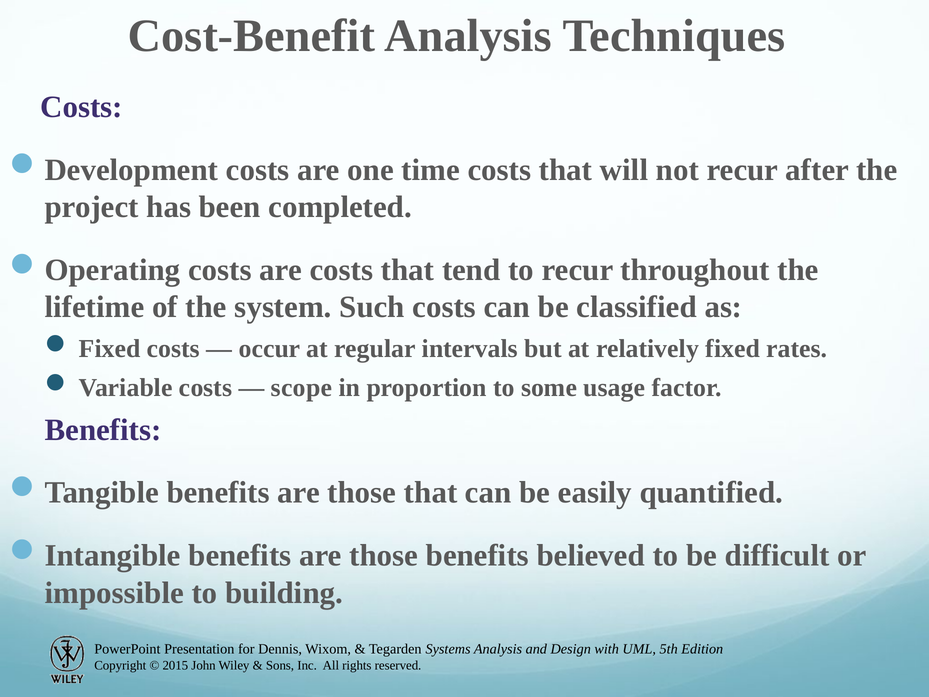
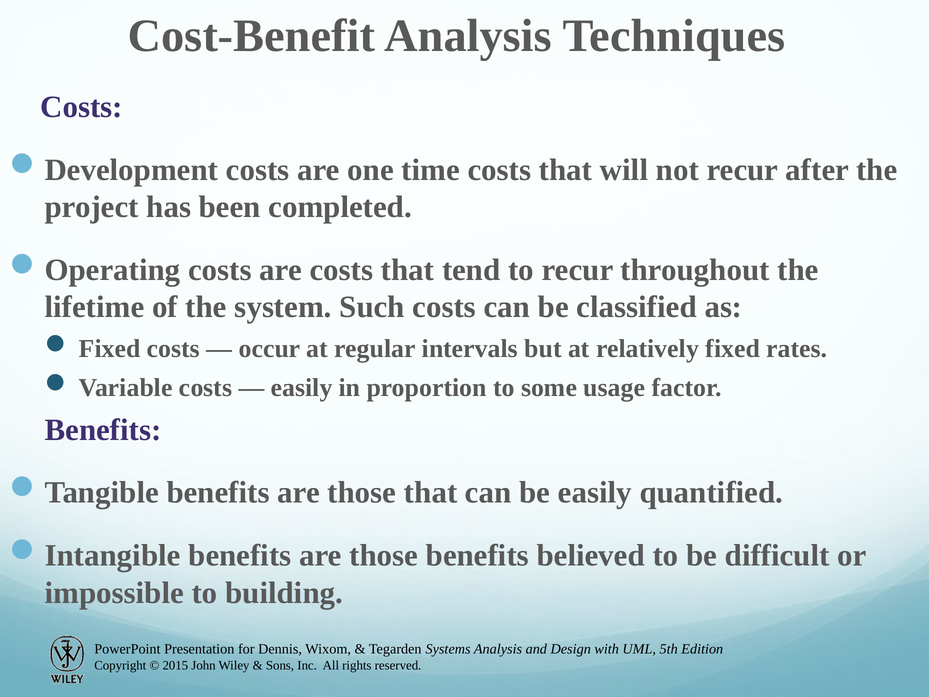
scope: scope -> easily (302, 387)
